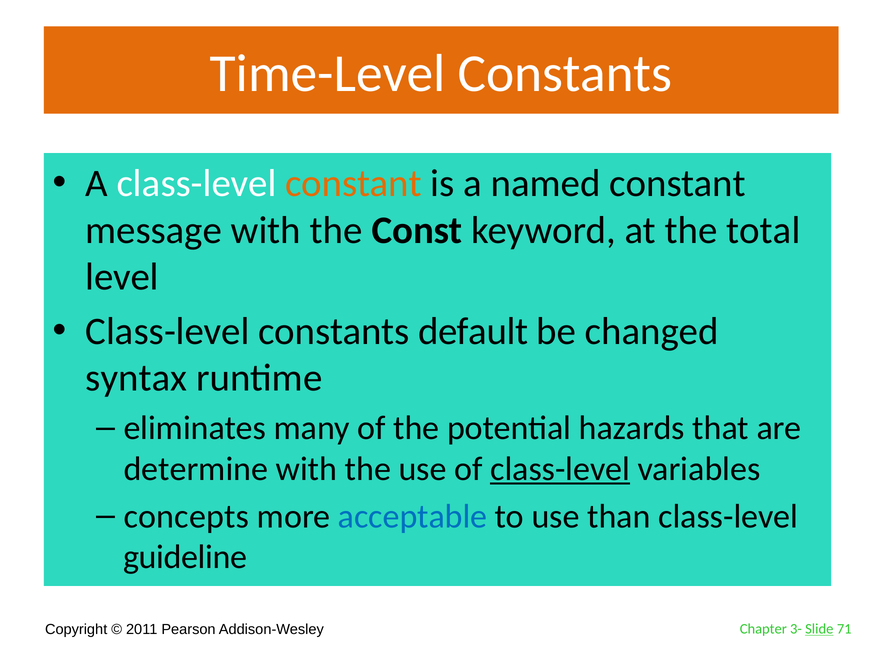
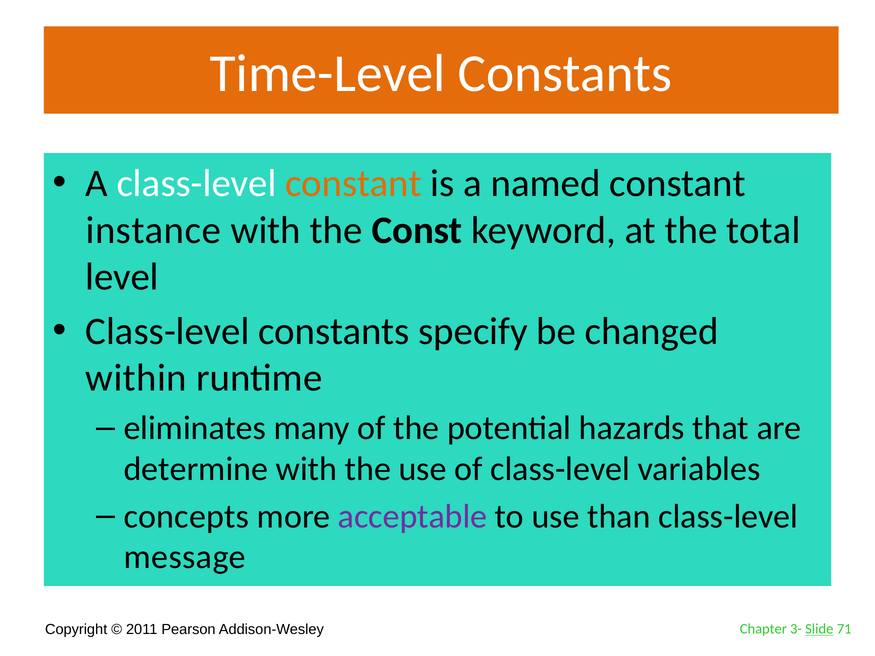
message: message -> instance (153, 230)
default: default -> specify (473, 332)
syntax: syntax -> within (136, 378)
class-level underline: present -> none (560, 469)
acceptable colour: blue -> purple (413, 517)
guideline: guideline -> message (185, 557)
